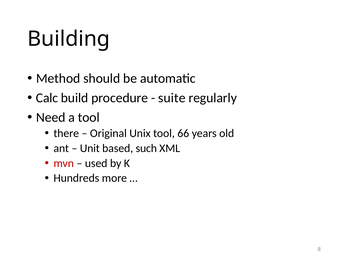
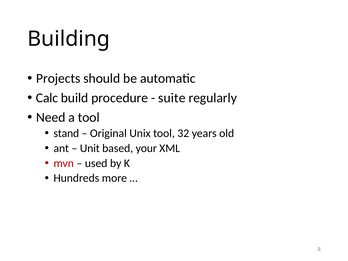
Method: Method -> Projects (58, 78)
there: there -> stand (66, 133)
66: 66 -> 32 (183, 133)
such: such -> your (146, 148)
